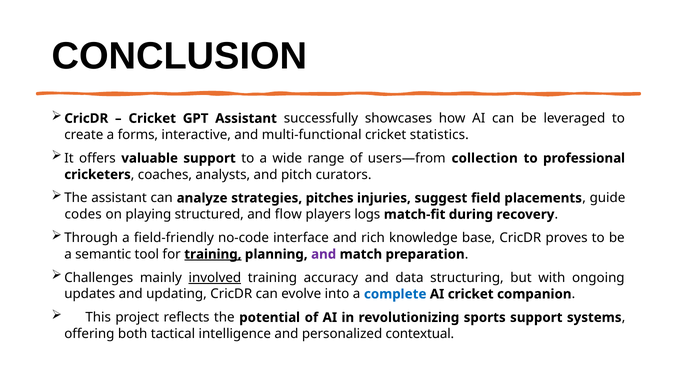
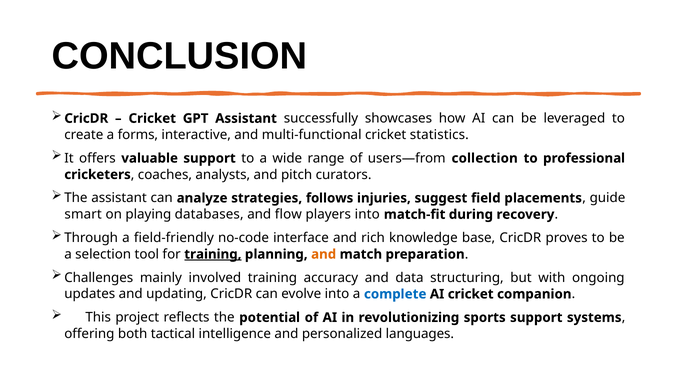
pitches: pitches -> follows (330, 198)
codes: codes -> smart (83, 214)
structured: structured -> databases (209, 214)
players logs: logs -> into (367, 214)
semantic: semantic -> selection (103, 254)
and colour: purple -> orange (324, 254)
involved underline: present -> none (215, 278)
contextual: contextual -> languages (420, 334)
